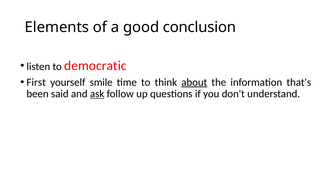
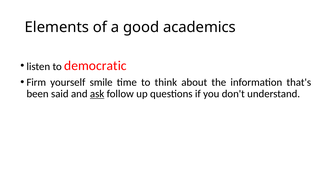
conclusion: conclusion -> academics (199, 27)
First: First -> Firm (36, 82)
about underline: present -> none (194, 82)
